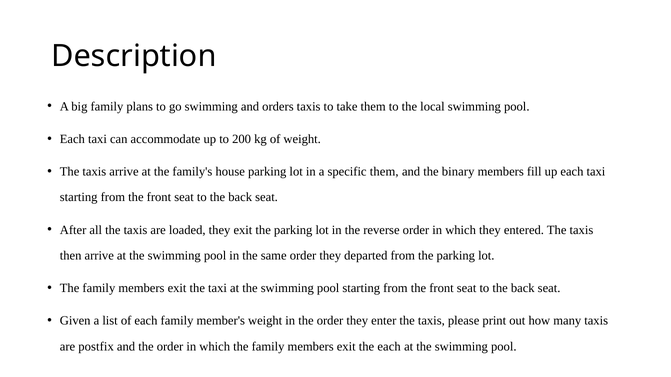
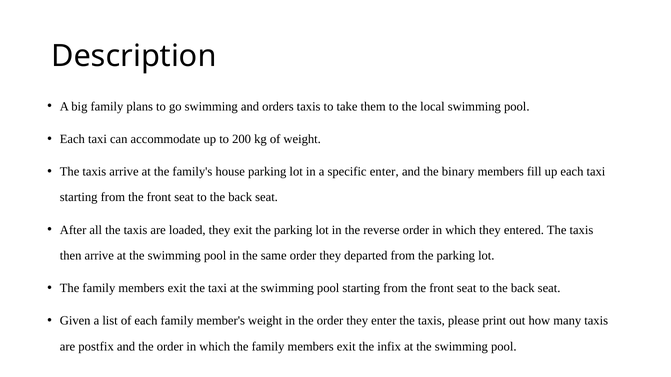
specific them: them -> enter (384, 172)
the each: each -> infix (389, 347)
